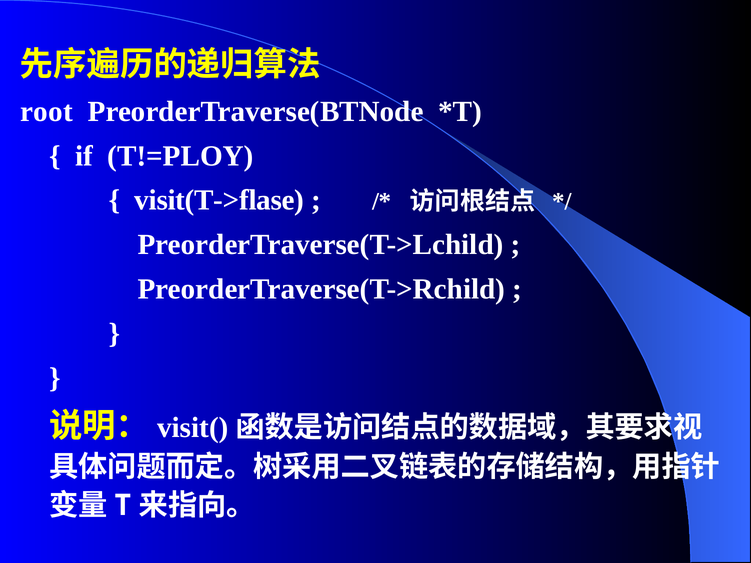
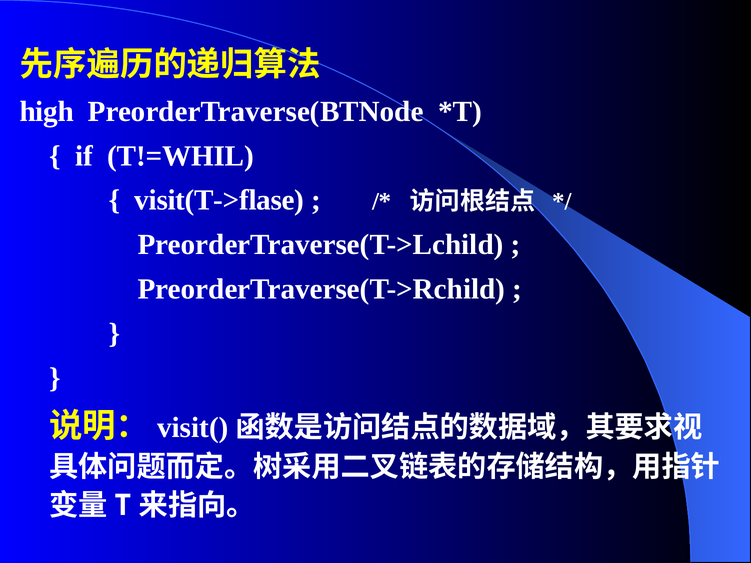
root: root -> high (47, 112)
T!=PLOY: T!=PLOY -> T!=WHIL (181, 156)
